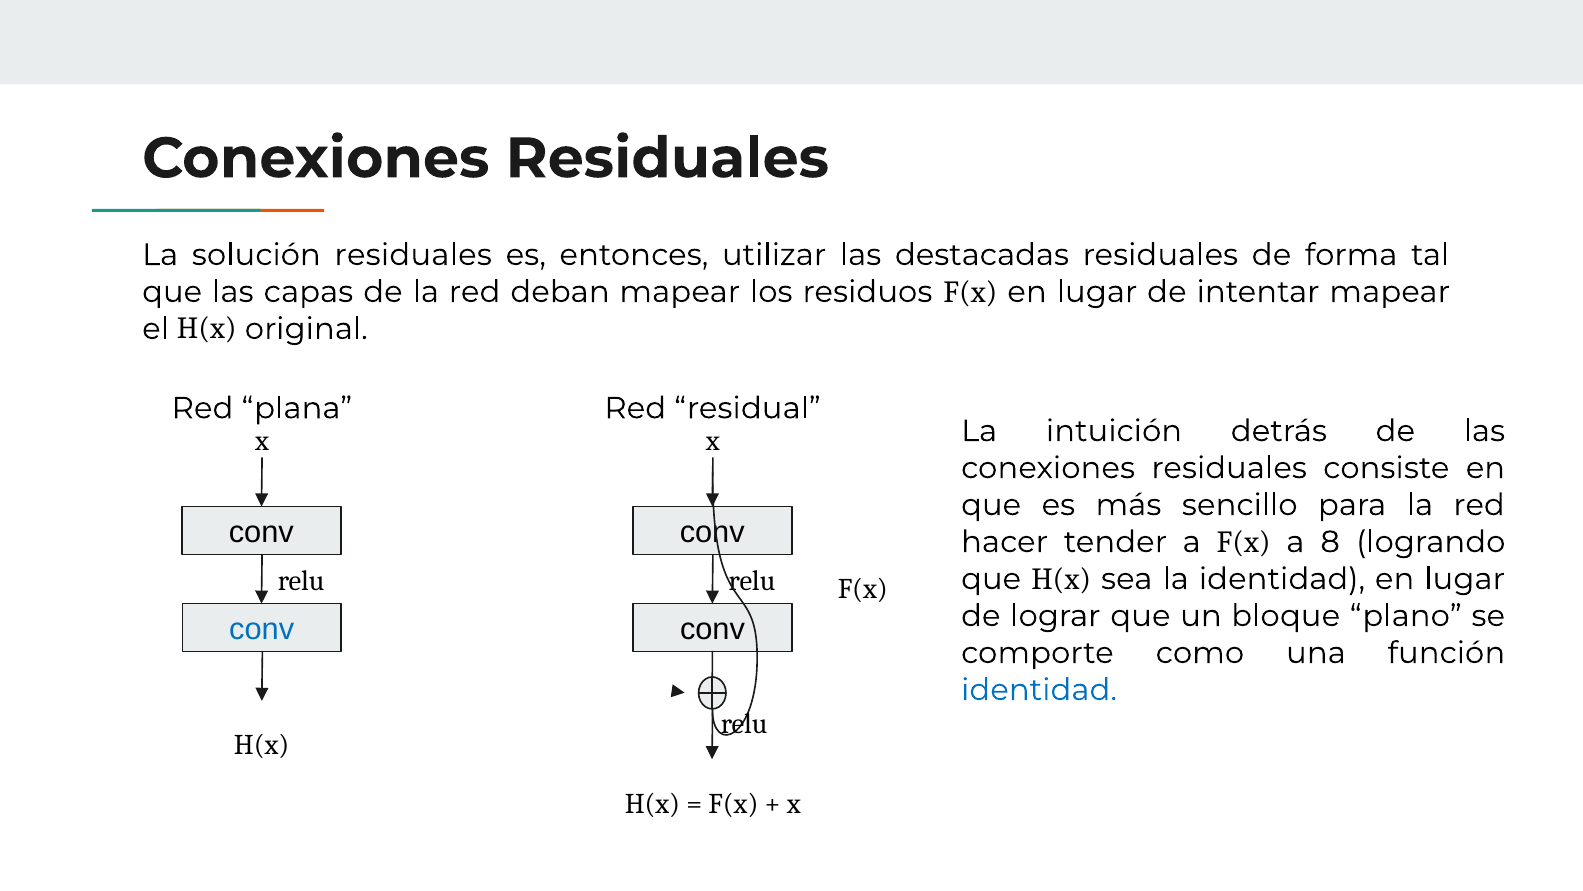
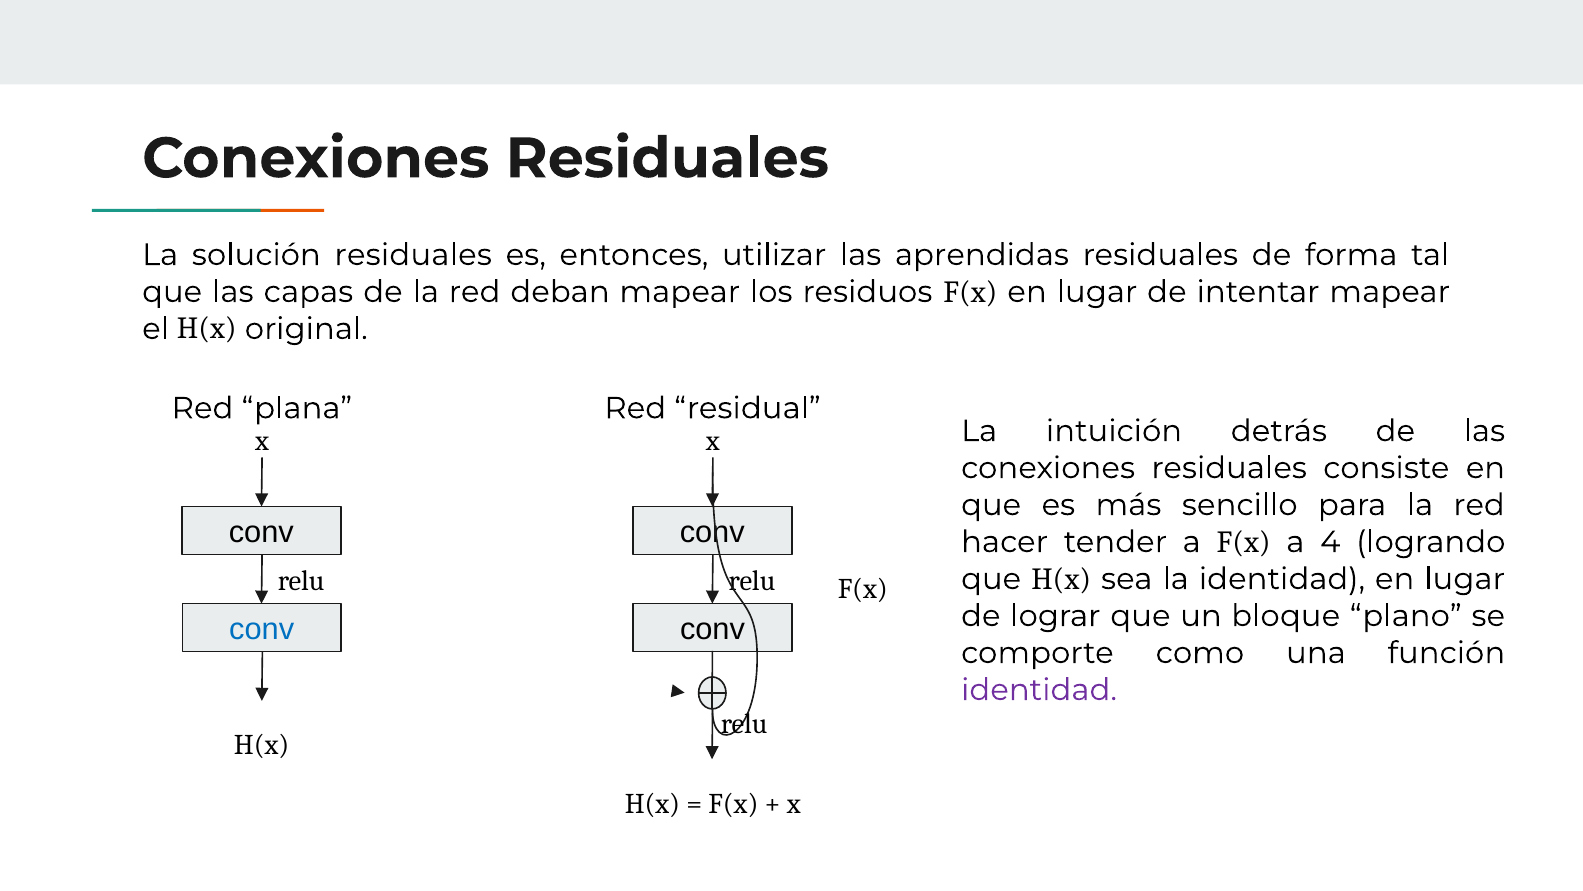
destacadas: destacadas -> aprendidas (982, 255)
8: 8 -> 4 (1330, 542)
identidad colour: blue -> purple (1039, 689)
